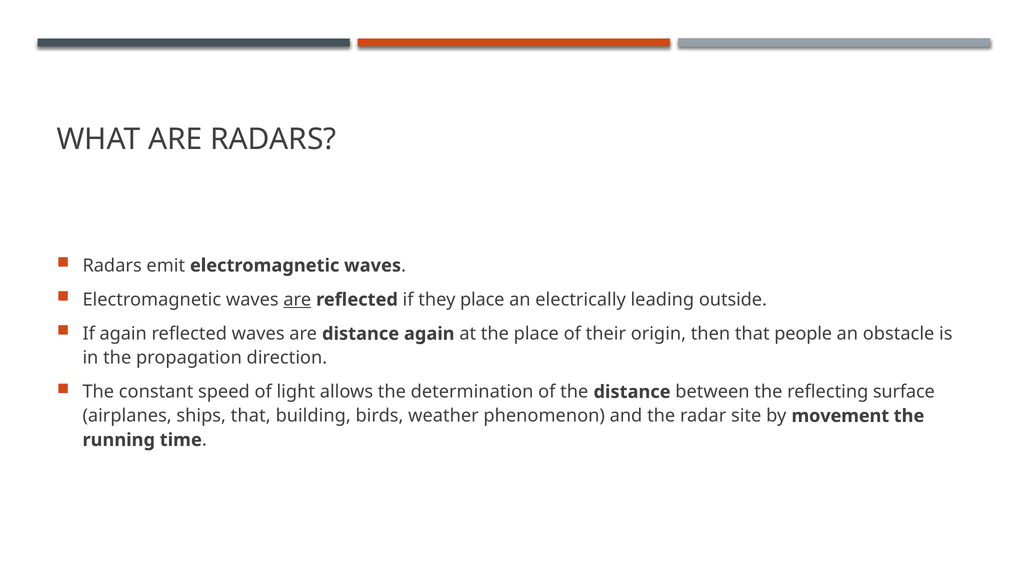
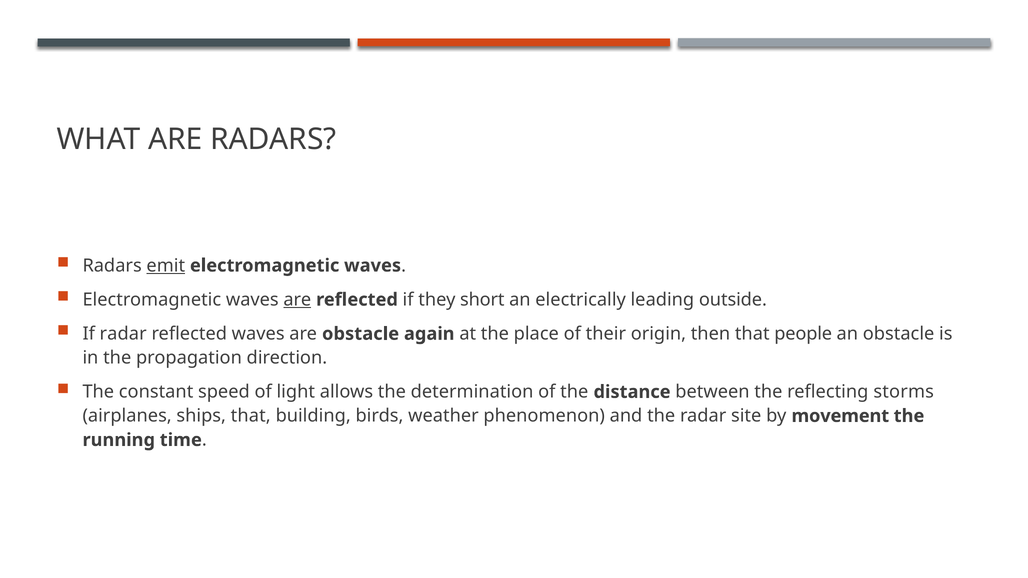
emit underline: none -> present (166, 266)
they place: place -> short (482, 300)
If again: again -> radar (123, 334)
are distance: distance -> obstacle (361, 334)
surface: surface -> storms (904, 392)
